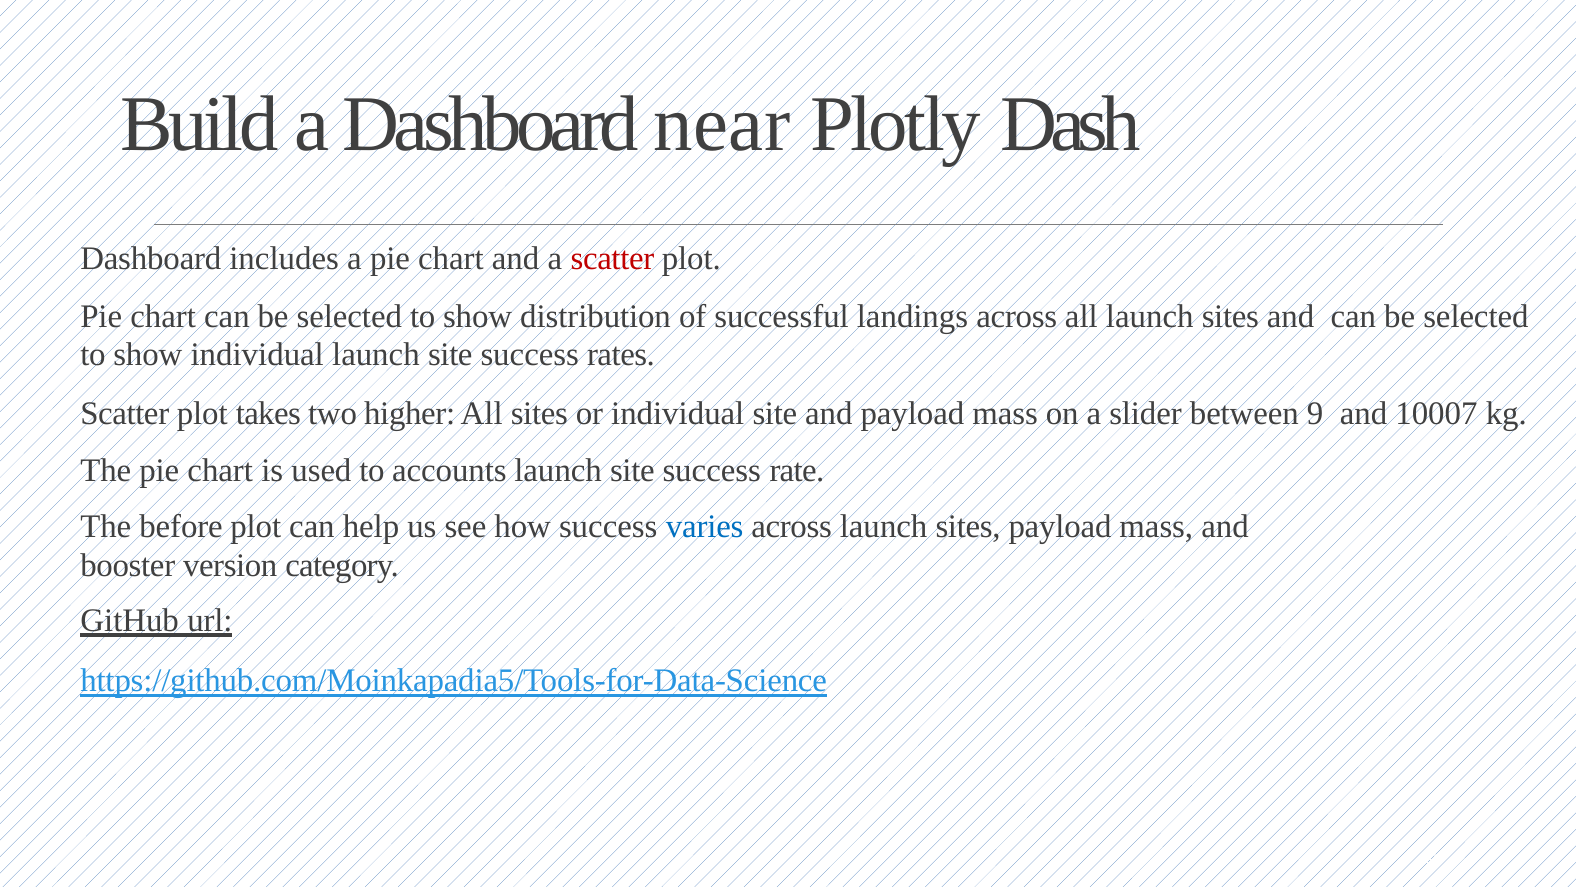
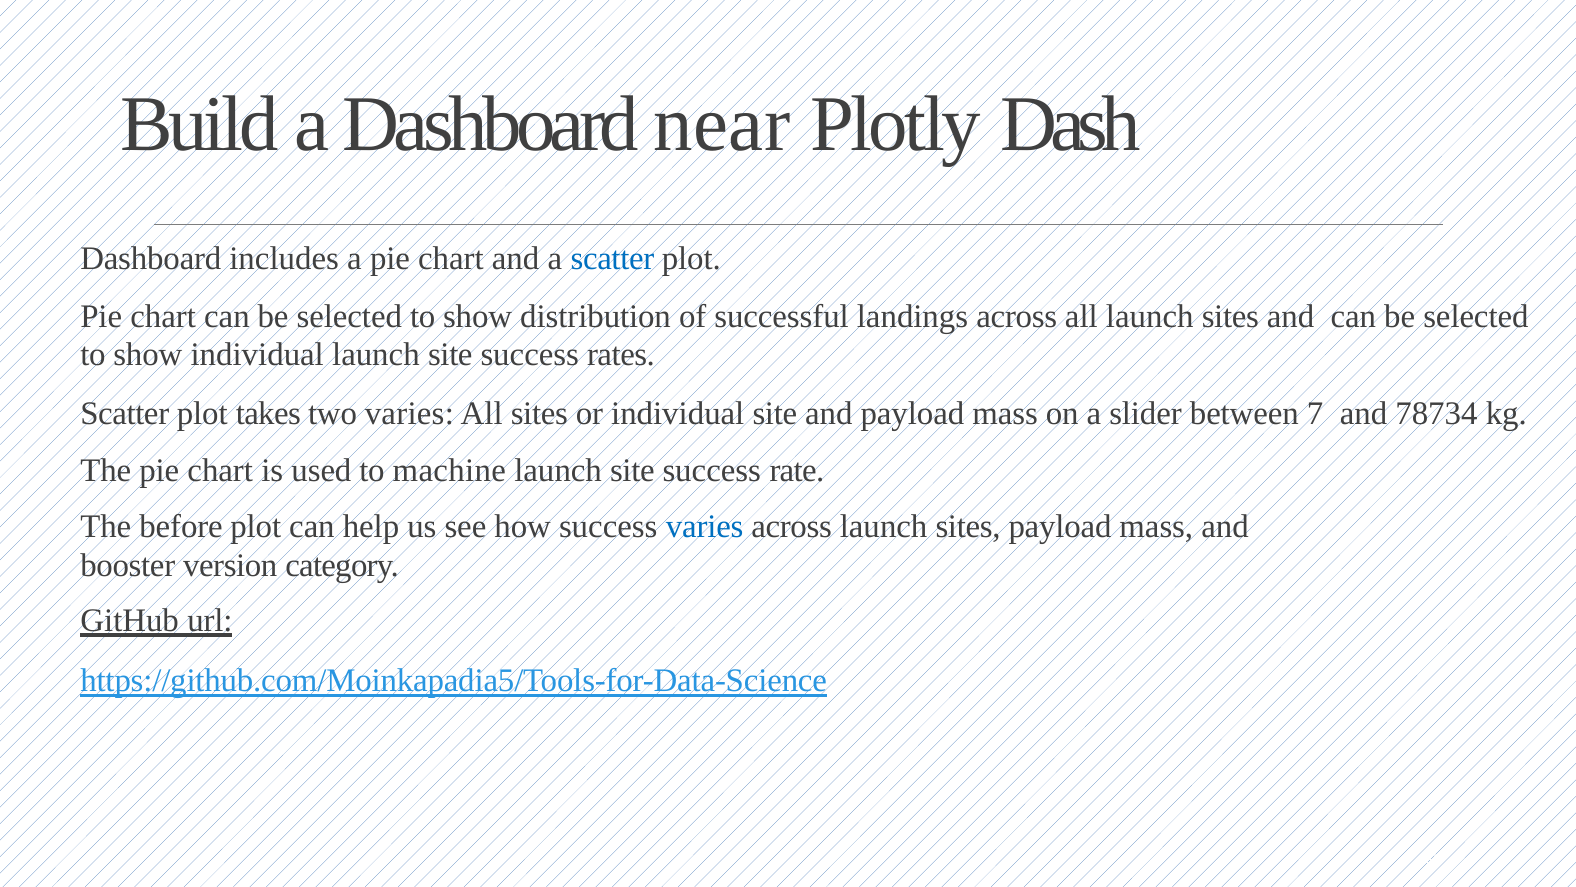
scatter colour: red -> blue (612, 258)
two higher: higher -> varies (409, 413)
9: 9 -> 7 (1315, 413)
10007: 10007 -> 78734 (1436, 413)
accounts: accounts -> machine (449, 470)
